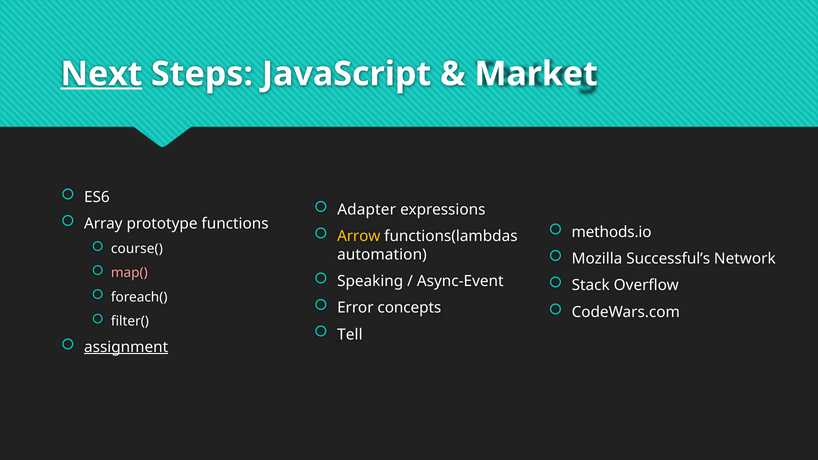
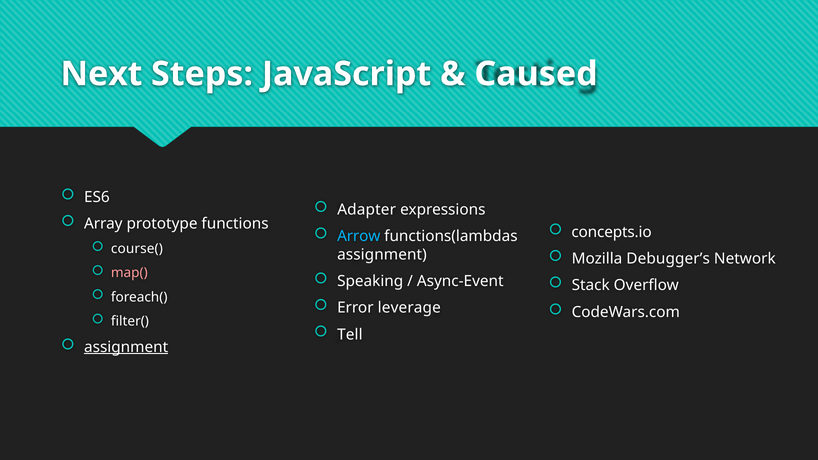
Next underline: present -> none (101, 74)
Market: Market -> Caused (536, 74)
methods.io: methods.io -> concepts.io (612, 232)
Arrow colour: yellow -> light blue (359, 236)
automation: automation -> assignment (382, 255)
Successful’s: Successful’s -> Debugger’s (668, 259)
concepts: concepts -> leverage (409, 308)
